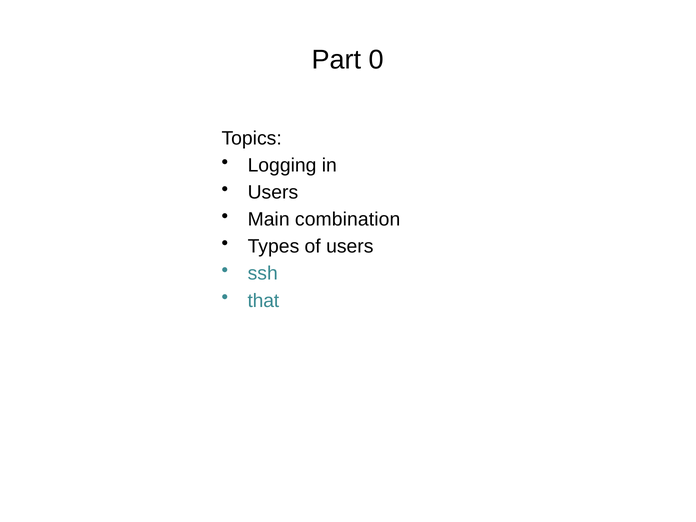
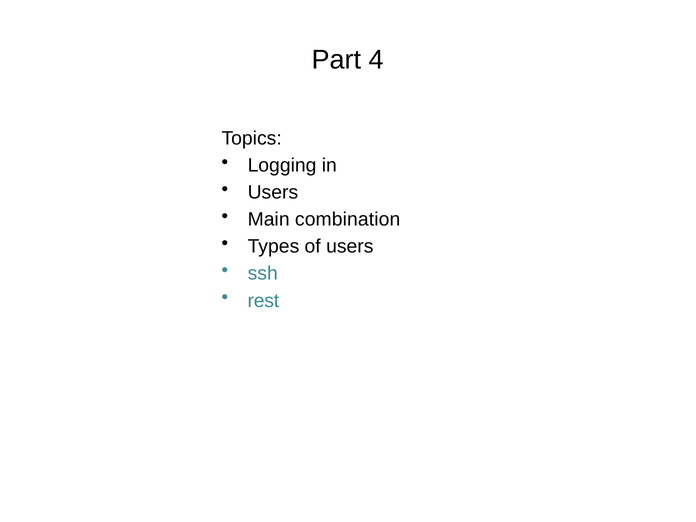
0: 0 -> 4 (376, 60)
that: that -> rest (263, 301)
